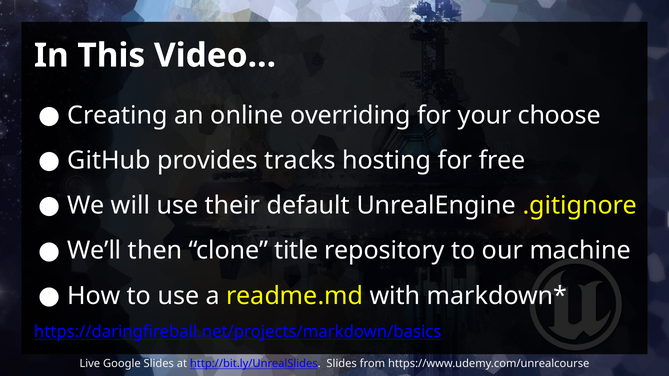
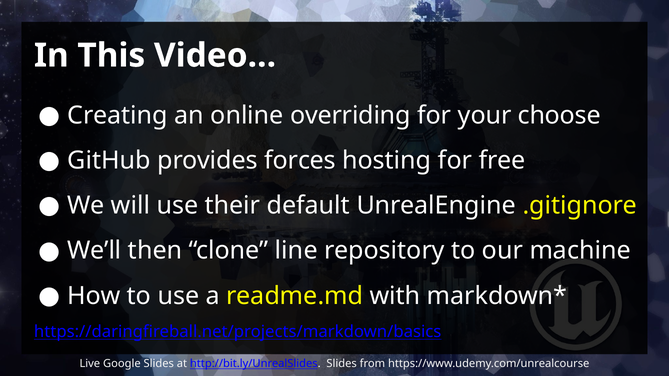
tracks: tracks -> forces (300, 161)
title: title -> line (296, 251)
